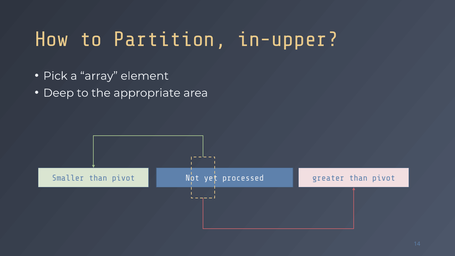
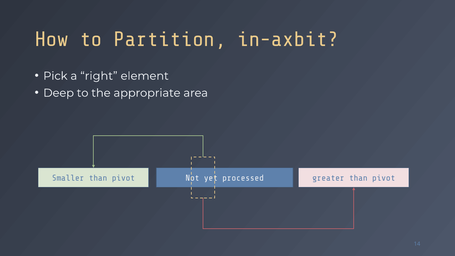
in-upper: in-upper -> in-axbit (288, 39)
array: array -> right (99, 76)
